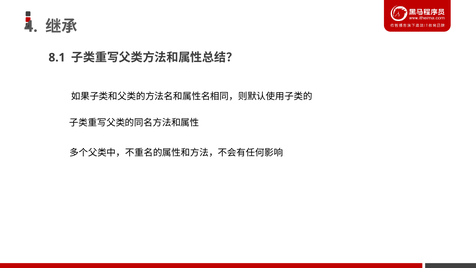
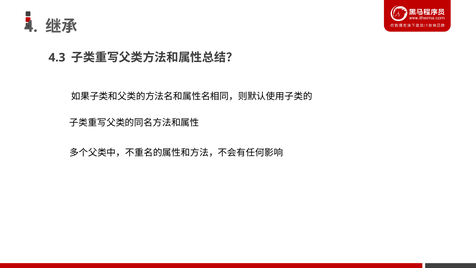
8.1: 8.1 -> 4.3 (57, 57)
